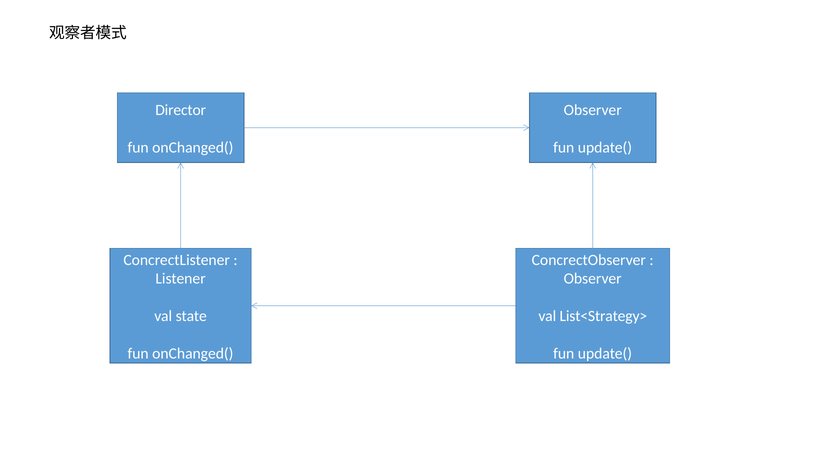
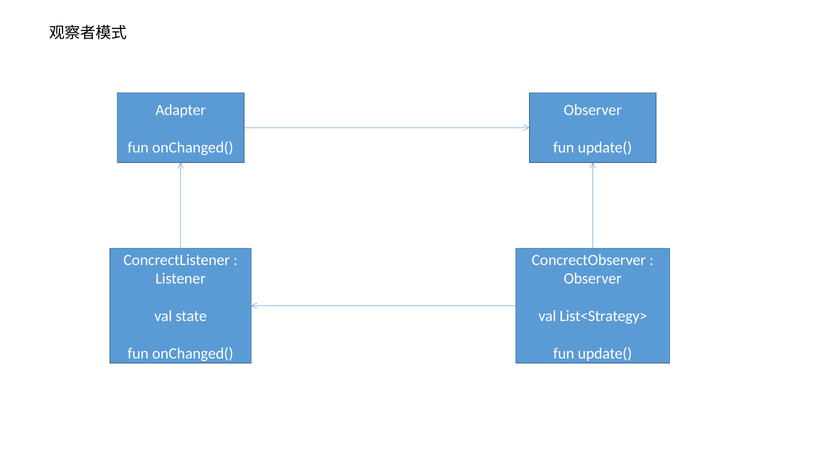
Director: Director -> Adapter (181, 110)
